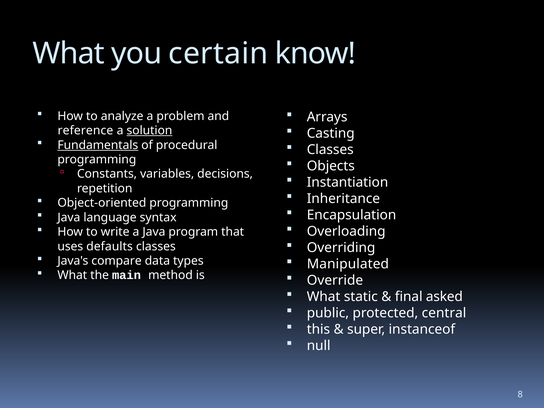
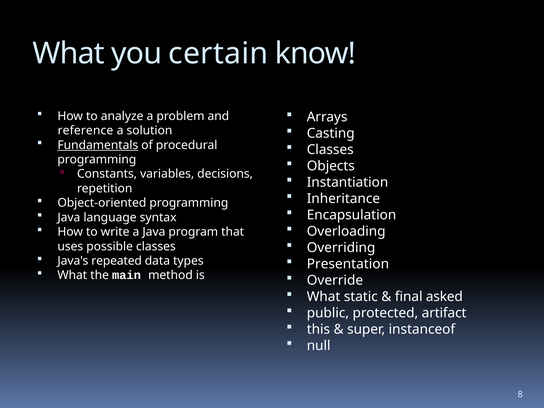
solution underline: present -> none (149, 131)
defaults: defaults -> possible (110, 246)
compare: compare -> repeated (117, 261)
Manipulated: Manipulated -> Presentation (348, 264)
central: central -> artifact (444, 313)
